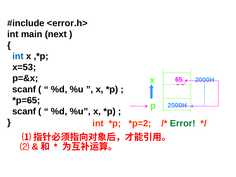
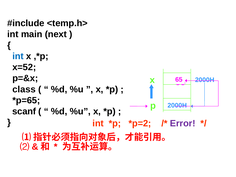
<error.h>: <error.h> -> <temp.h> (67, 23)
x=53: x=53 -> x=52 (24, 67)
scanf: scanf -> class (24, 89)
Error colour: green -> purple (183, 123)
